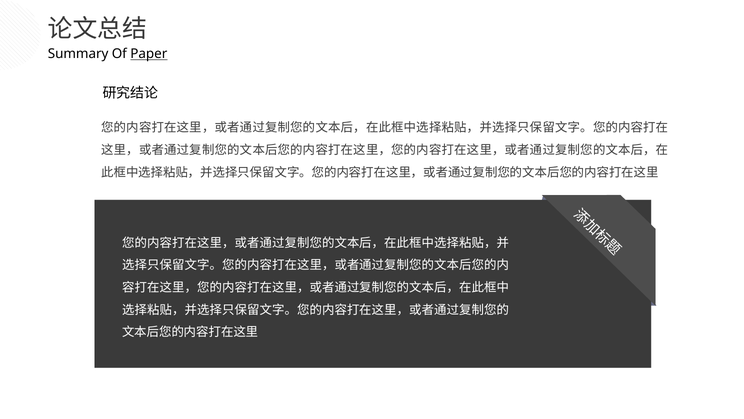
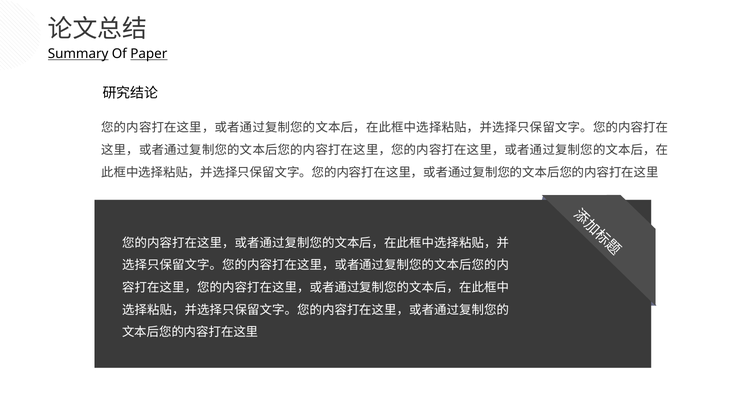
Summary underline: none -> present (78, 54)
